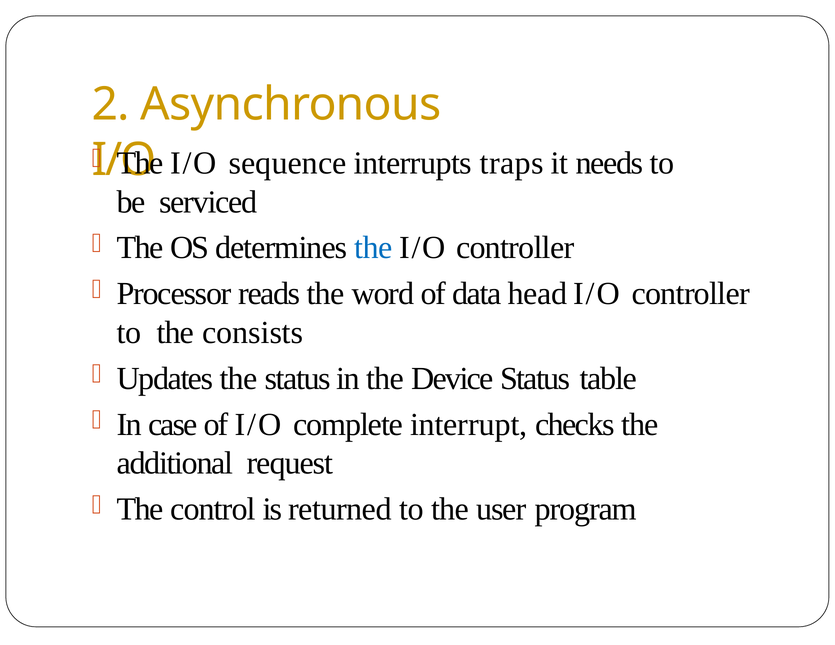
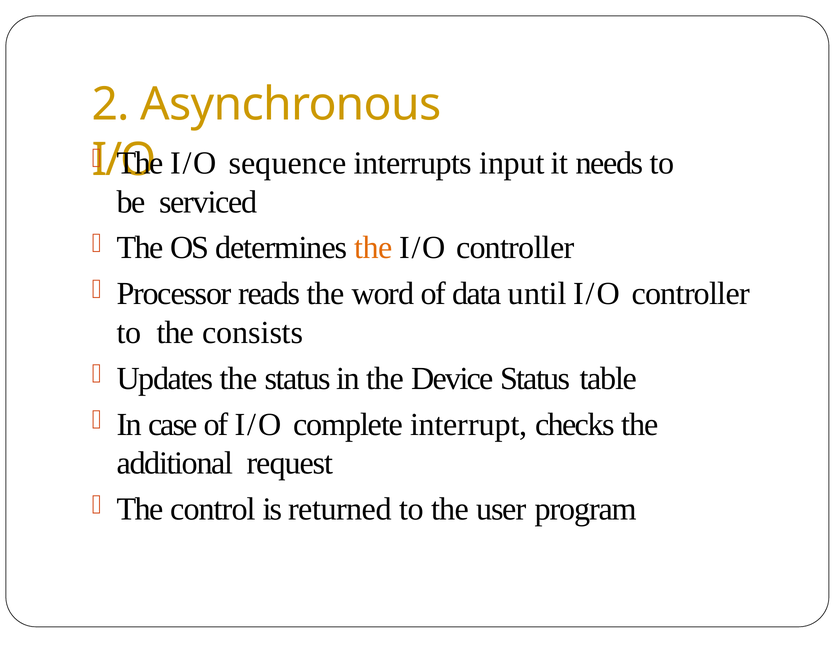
traps: traps -> input (512, 163)
the colour: blue -> orange (373, 248)
head: head -> until (537, 294)
